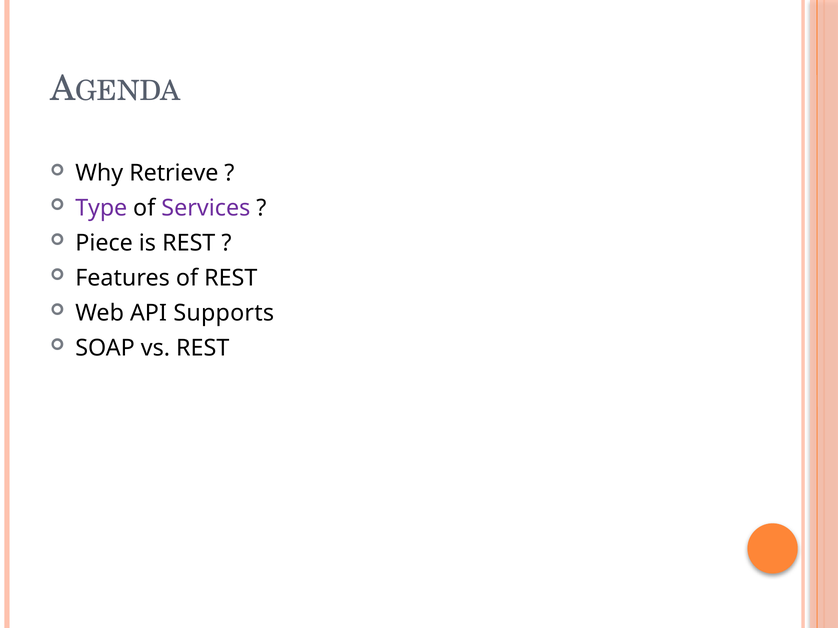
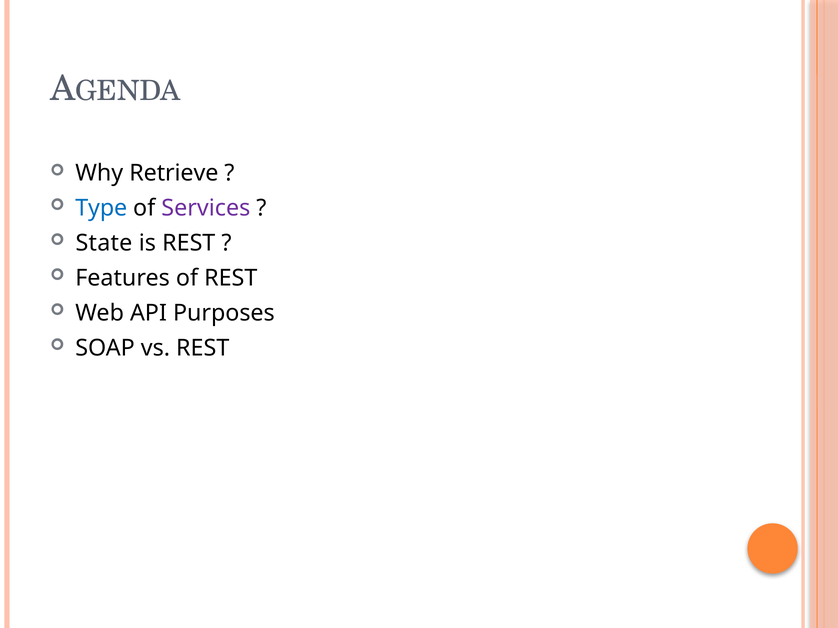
Type colour: purple -> blue (101, 208)
Piece: Piece -> State (104, 243)
Supports: Supports -> Purposes (224, 313)
